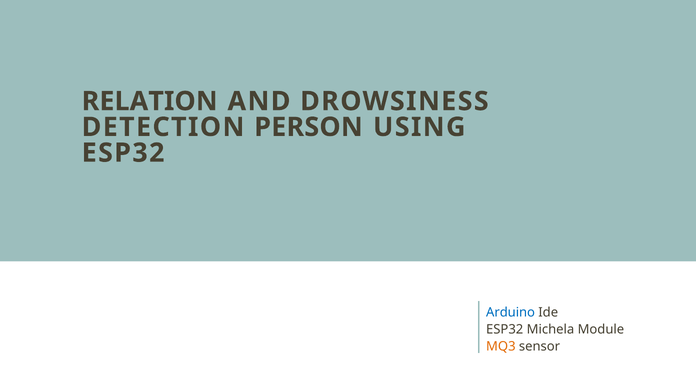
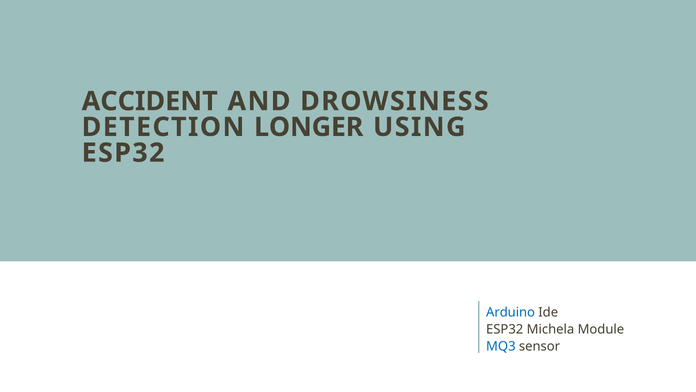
RELATION: RELATION -> ACCIDENT (150, 101)
PERSON: PERSON -> LONGER (309, 127)
MQ3 colour: orange -> blue (501, 346)
